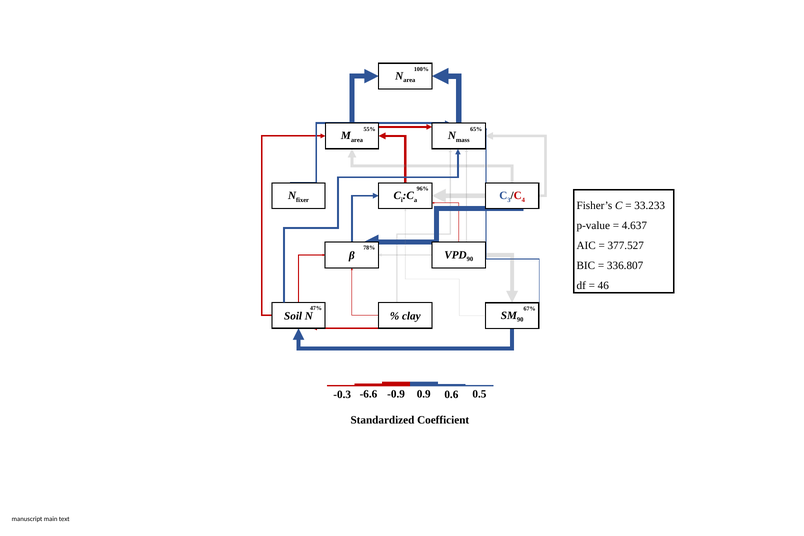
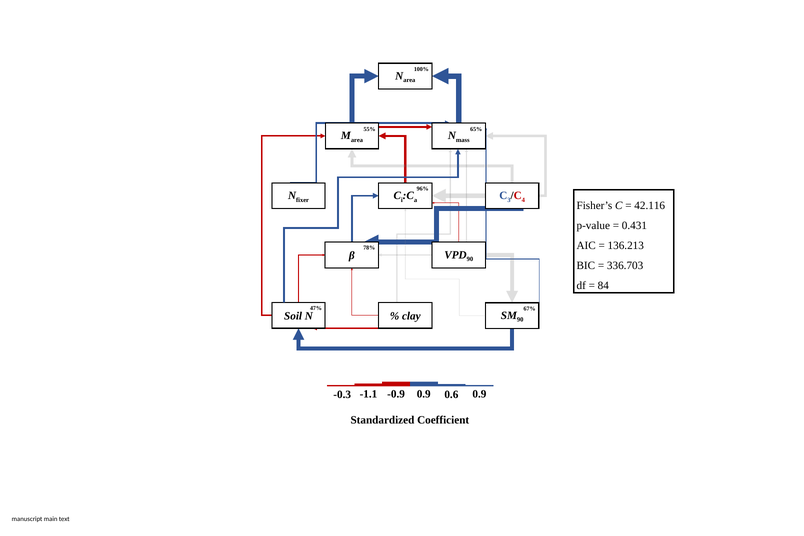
33.233: 33.233 -> 42.116 (650, 205)
4.637: 4.637 -> 0.431 (634, 225)
377.527: 377.527 -> 136.213 (626, 246)
336.807: 336.807 -> 336.703 (625, 266)
46: 46 -> 84 (603, 286)
-6.6: -6.6 -> -1.1 (368, 394)
0.6 0.5: 0.5 -> 0.9 (479, 394)
